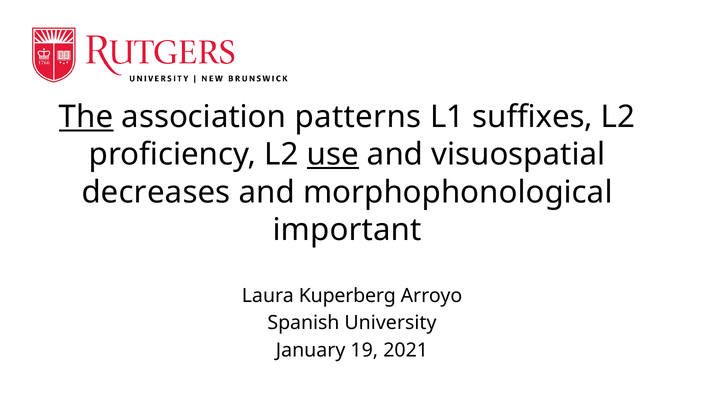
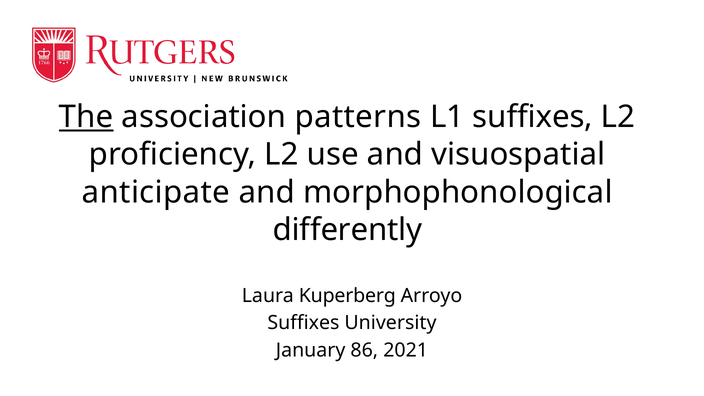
use underline: present -> none (333, 155)
decreases: decreases -> anticipate (156, 192)
important: important -> differently (347, 230)
Spanish: Spanish -> Suffixes (303, 323)
19: 19 -> 86 (364, 350)
